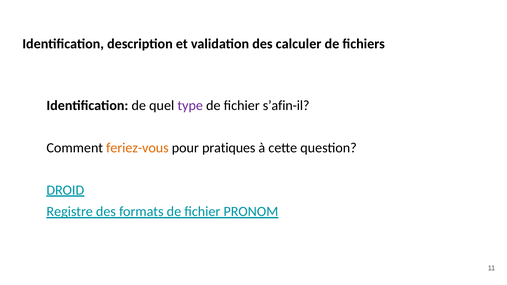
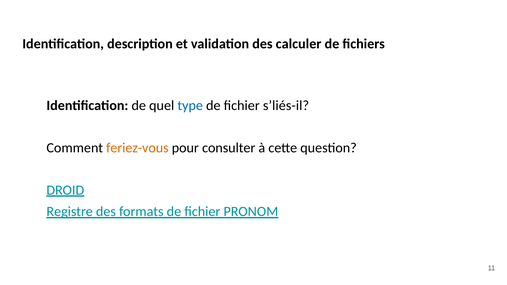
type colour: purple -> blue (190, 106)
s’afin-il: s’afin-il -> s’liés-il (286, 106)
pratiques: pratiques -> consulter (229, 148)
